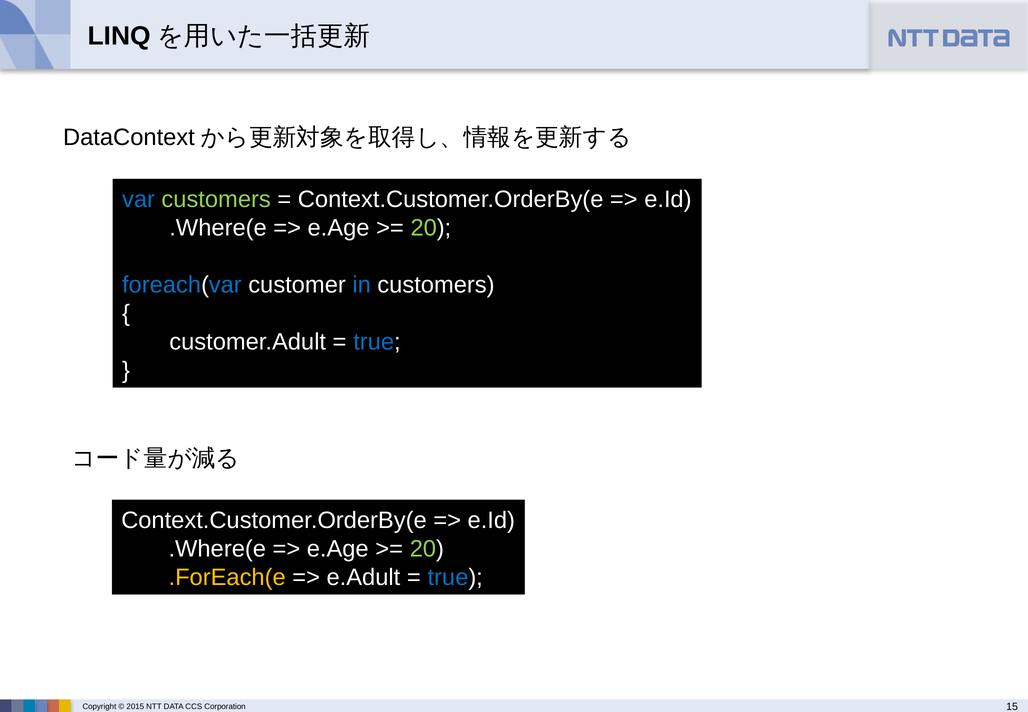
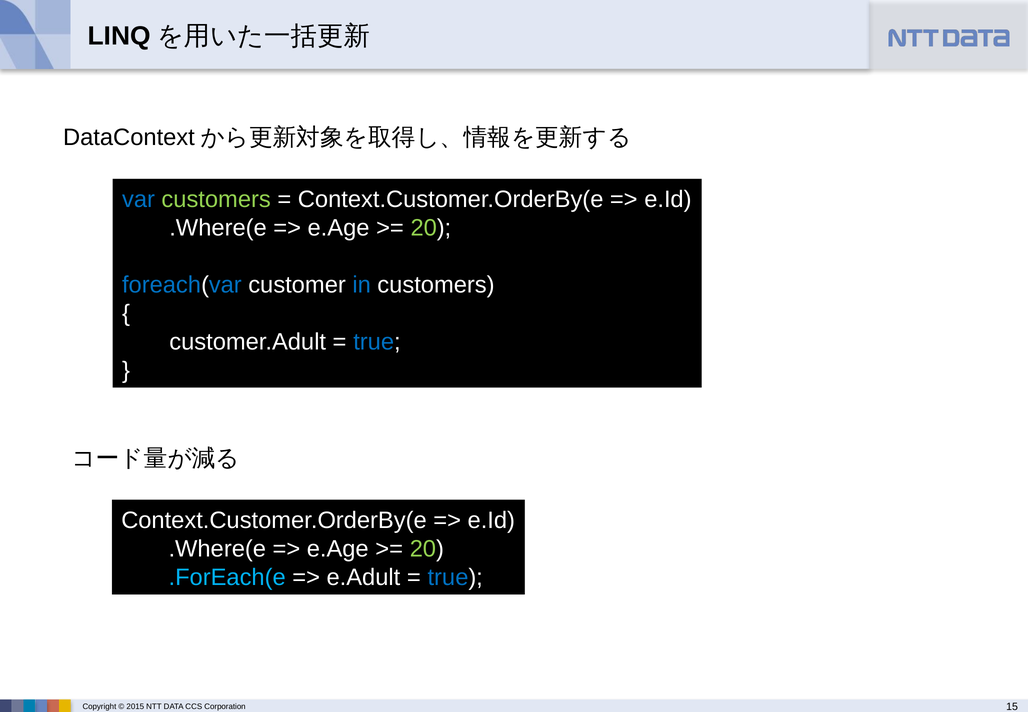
.ForEach(e colour: yellow -> light blue (227, 577)
